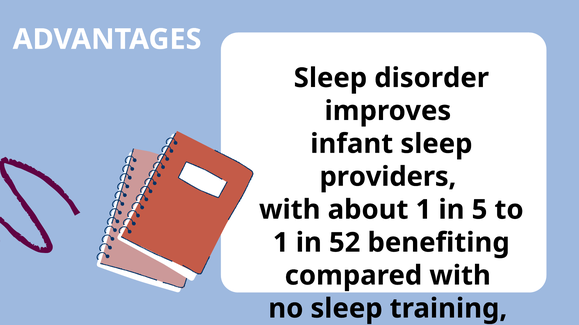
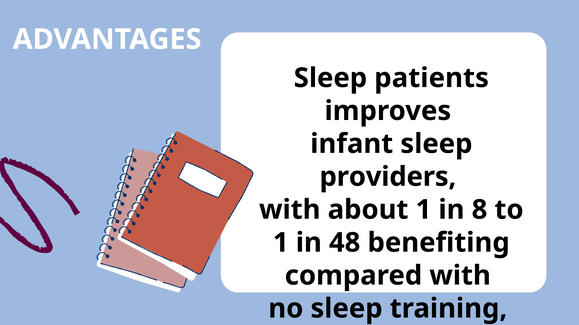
disorder: disorder -> patients (432, 78)
5: 5 -> 8 (479, 210)
52: 52 -> 48 (345, 243)
